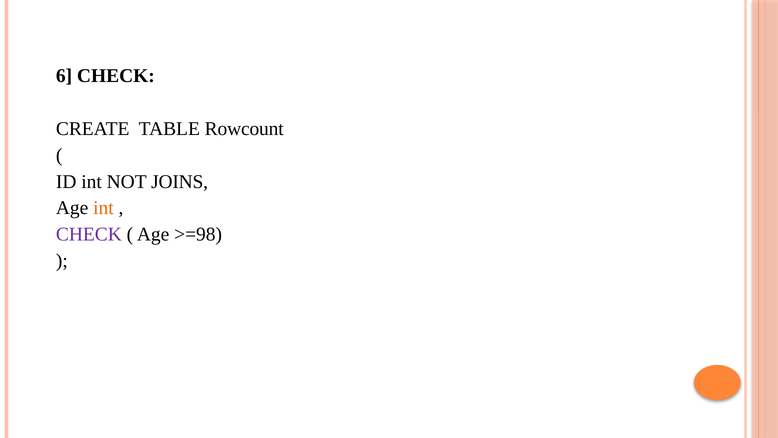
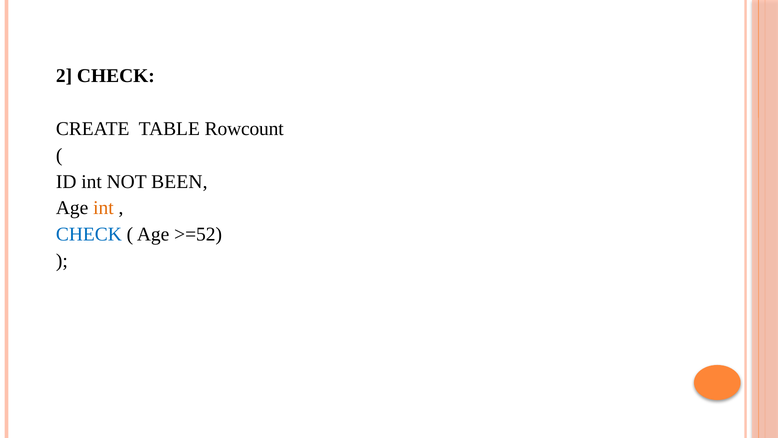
6: 6 -> 2 (64, 76)
JOINS: JOINS -> BEEN (179, 181)
CHECK colour: purple -> blue (89, 234)
>=98: >=98 -> >=52 (198, 234)
